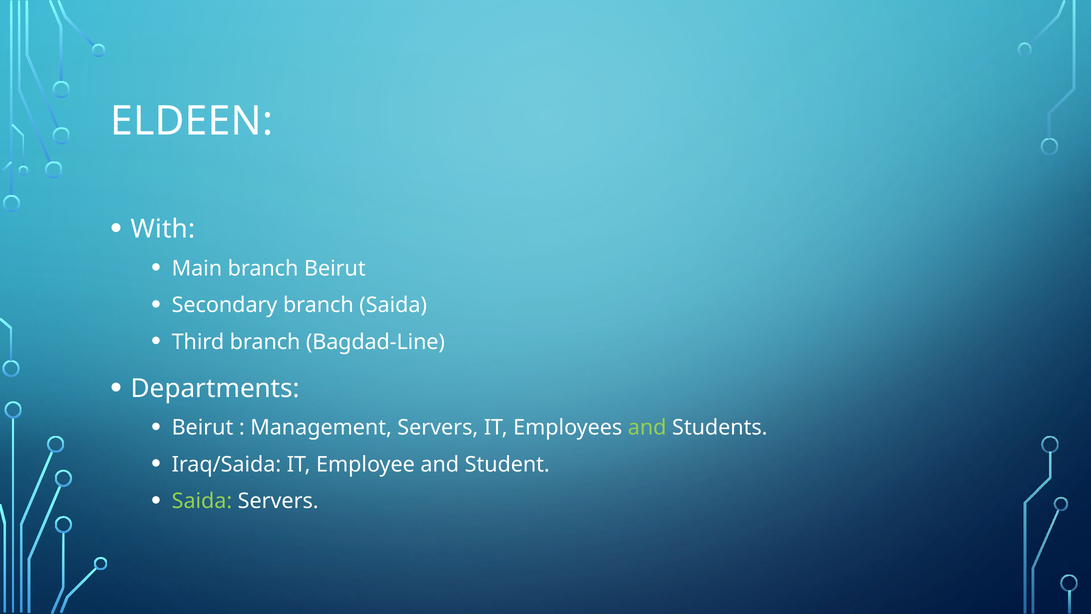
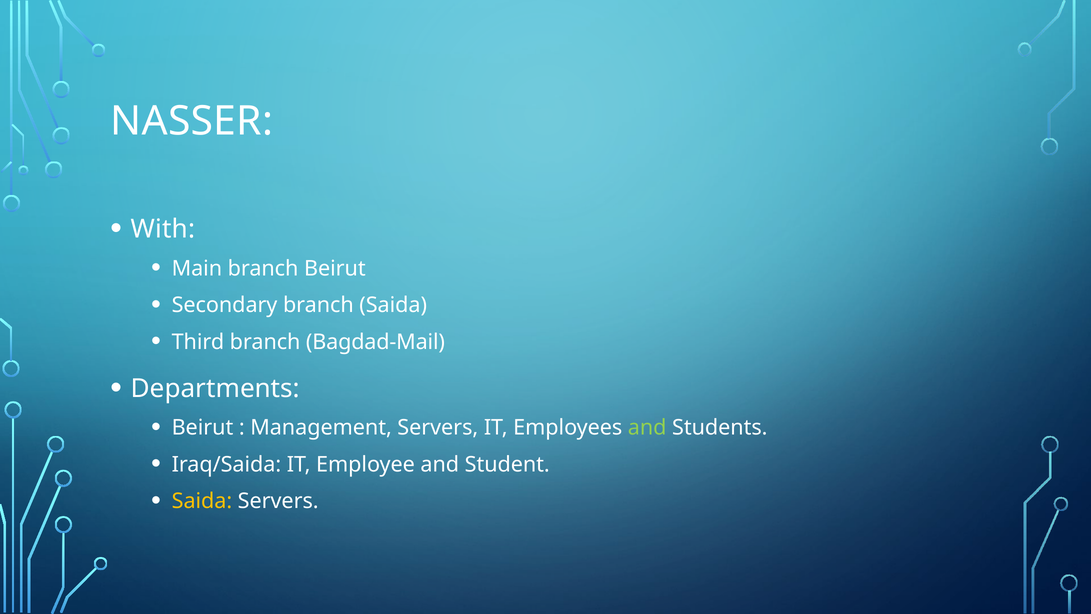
ELDEEN: ELDEEN -> NASSER (192, 121)
Bagdad-Line: Bagdad-Line -> Bagdad-Mail (375, 342)
Saida colour: light green -> yellow (202, 501)
